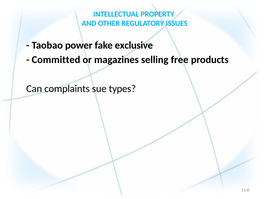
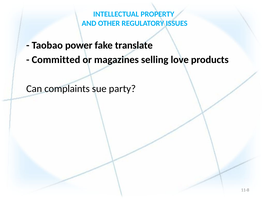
exclusive: exclusive -> translate (134, 45)
free: free -> love (180, 60)
types: types -> party (122, 89)
